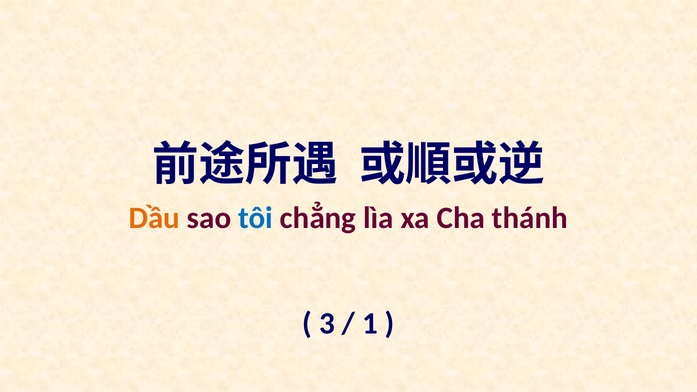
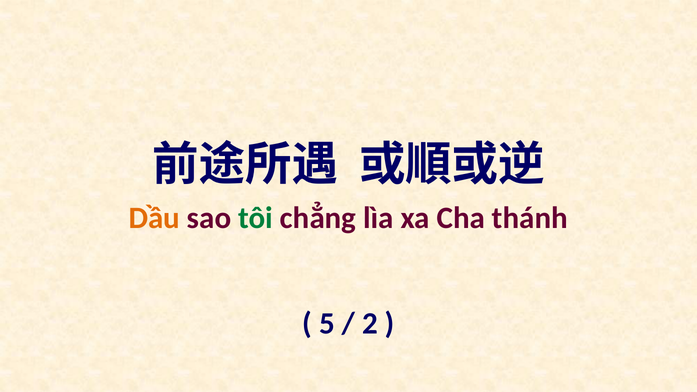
tôi colour: blue -> green (256, 218)
3: 3 -> 5 (327, 324)
1: 1 -> 2 (370, 324)
